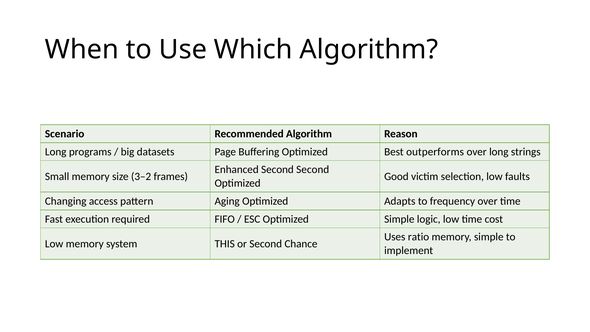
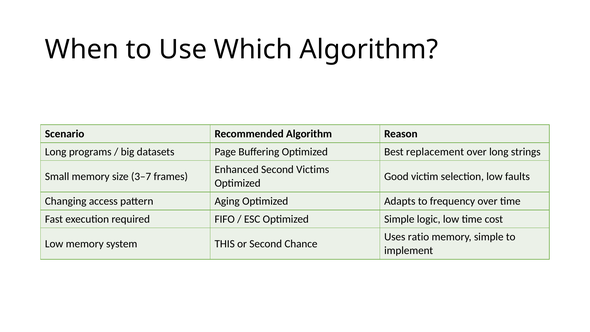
outperforms: outperforms -> replacement (435, 152)
Second Second: Second -> Victims (313, 170)
3–2: 3–2 -> 3–7 (141, 176)
